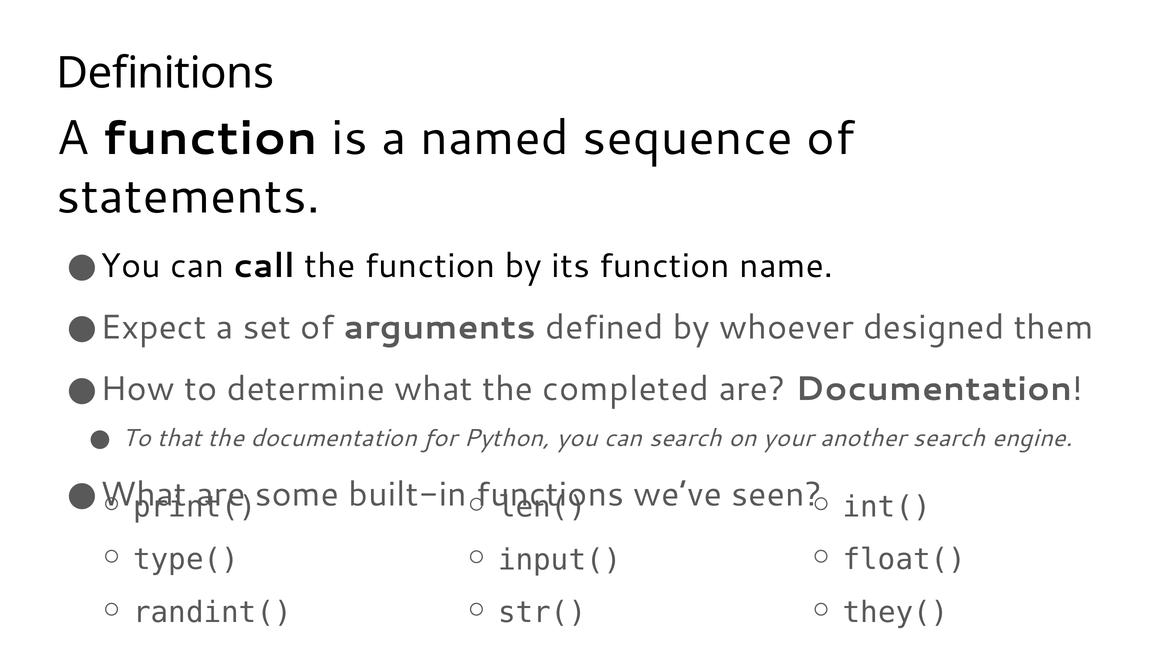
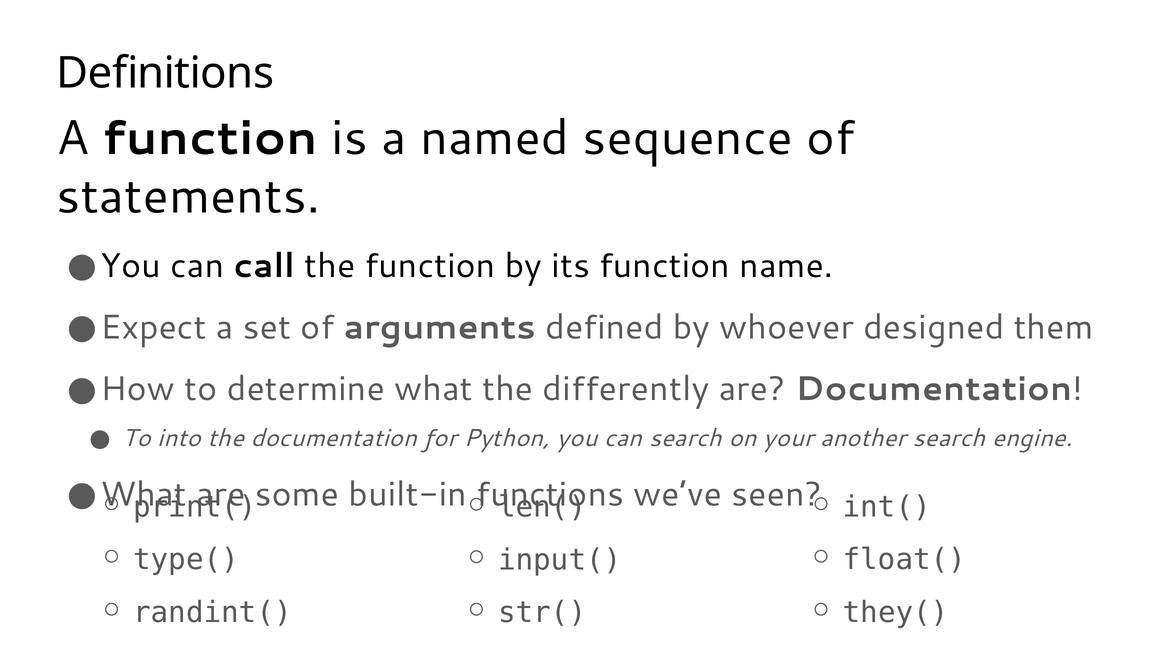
completed: completed -> differently (626, 389)
that: that -> into (179, 438)
